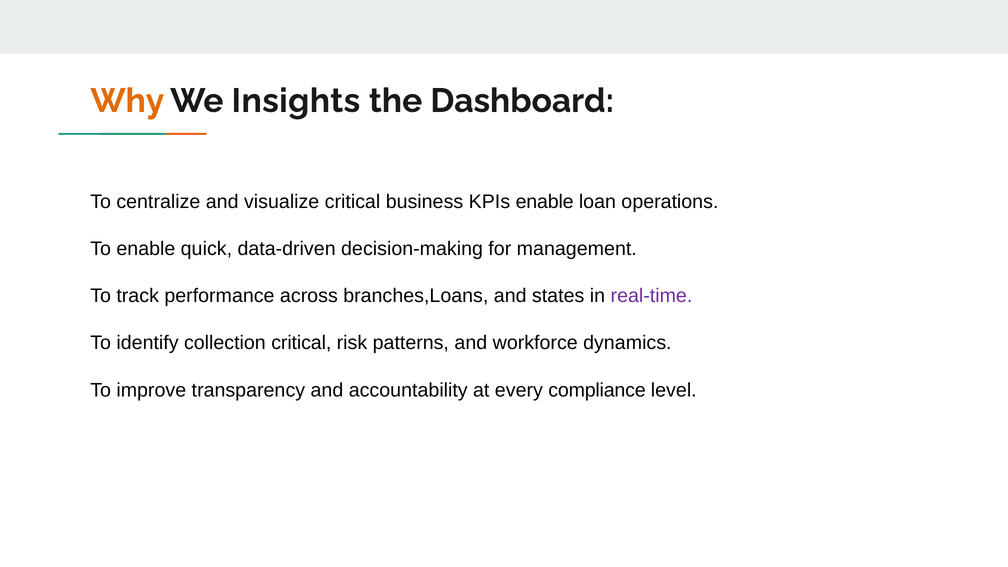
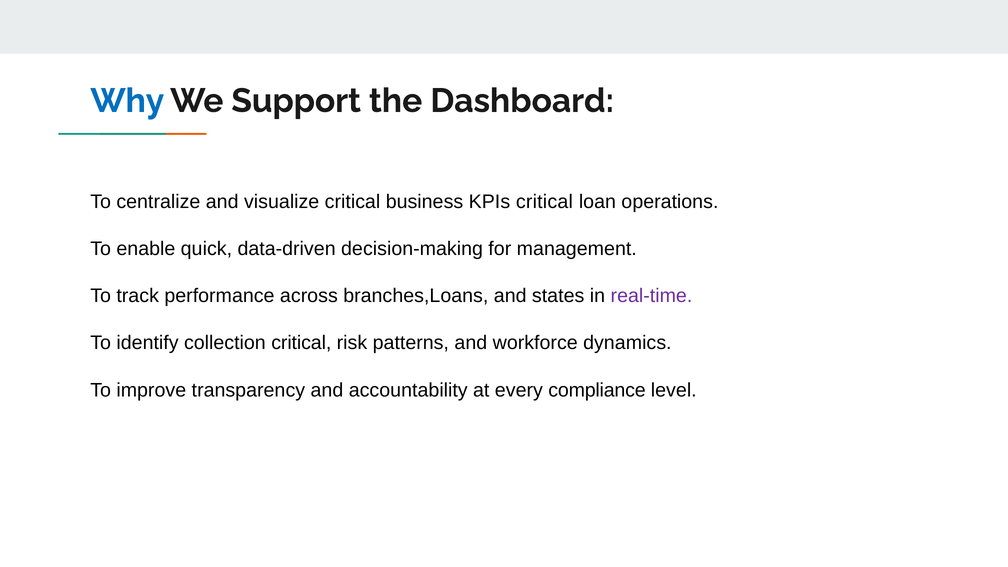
Why colour: orange -> blue (127, 101)
Insights: Insights -> Support (296, 101)
KPIs enable: enable -> critical (544, 202)
